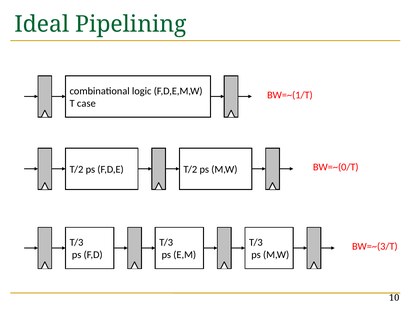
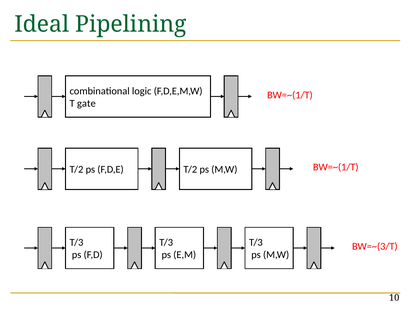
case: case -> gate (86, 104)
BW=~(0/T: BW=~(0/T -> BW=~(1/T (336, 167)
